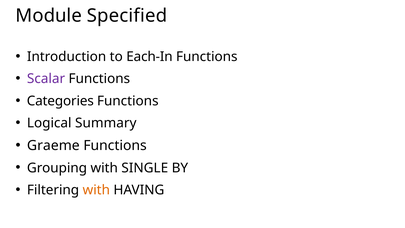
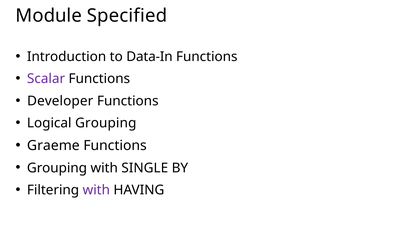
Each-In: Each-In -> Data-In (149, 57)
Categories: Categories -> Developer (60, 101)
Logical Summary: Summary -> Grouping (106, 123)
with colour: orange -> purple (96, 190)
